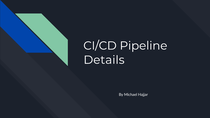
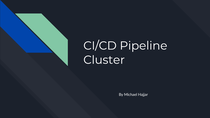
Details: Details -> Cluster (104, 60)
